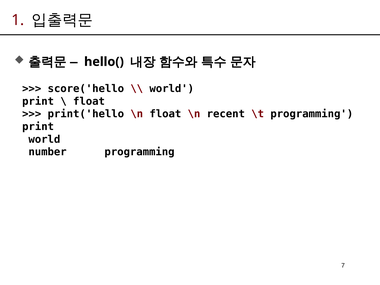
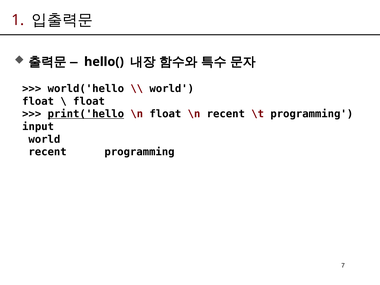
score('hello: score('hello -> world('hello (86, 89)
print: print -> float (38, 101)
print('hello underline: none -> present (86, 114)
print: print -> input (38, 127)
number: number -> recent (48, 152)
